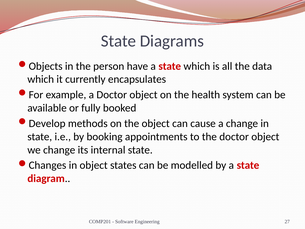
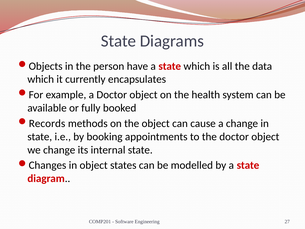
Develop: Develop -> Records (47, 123)
